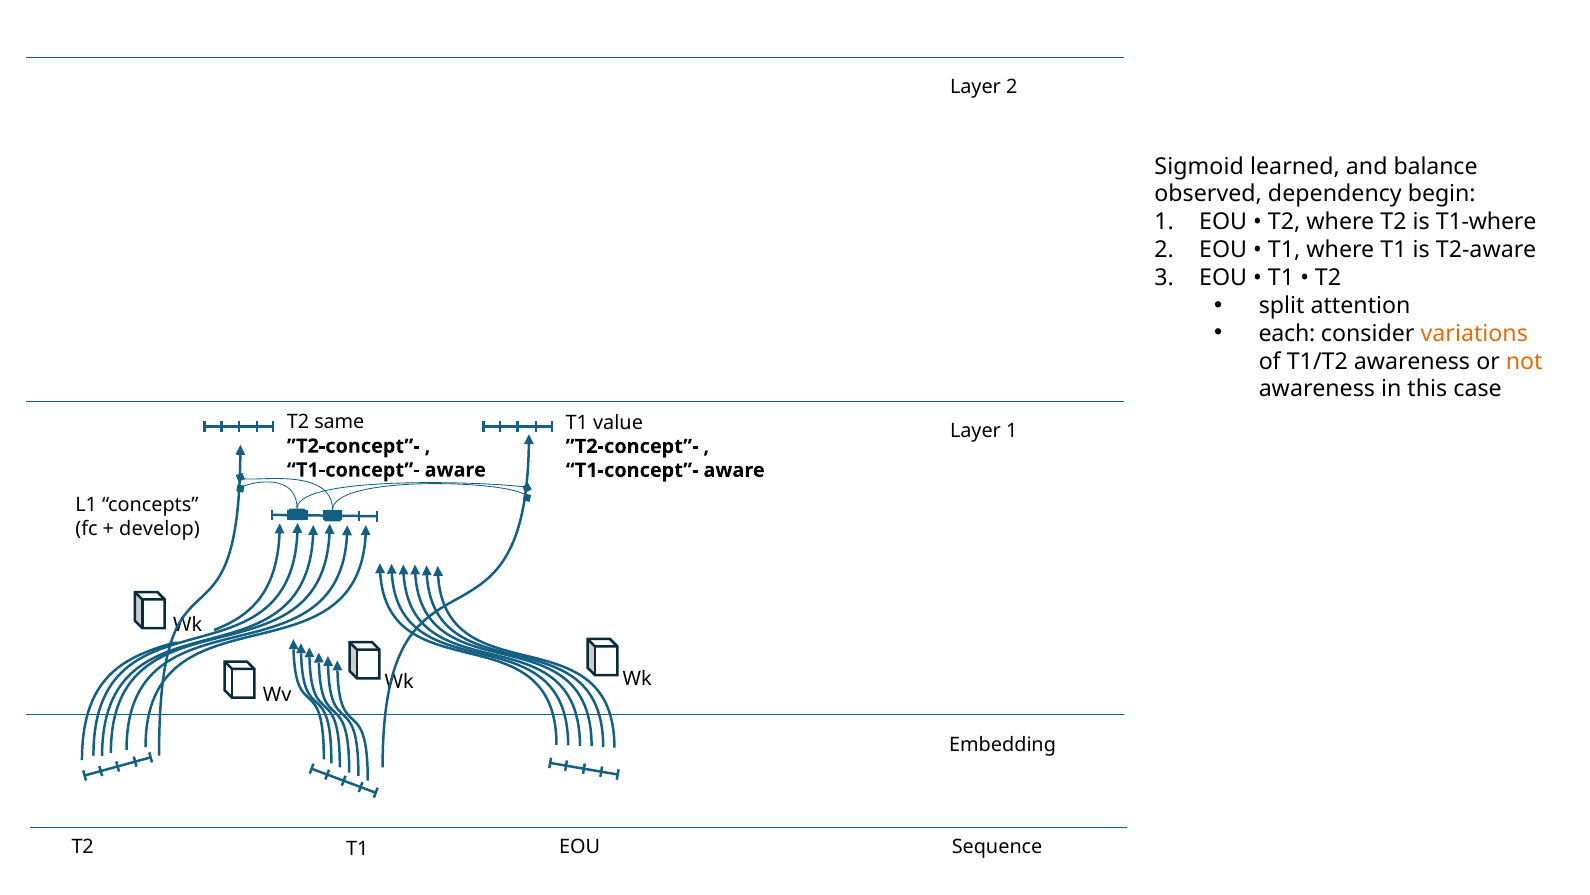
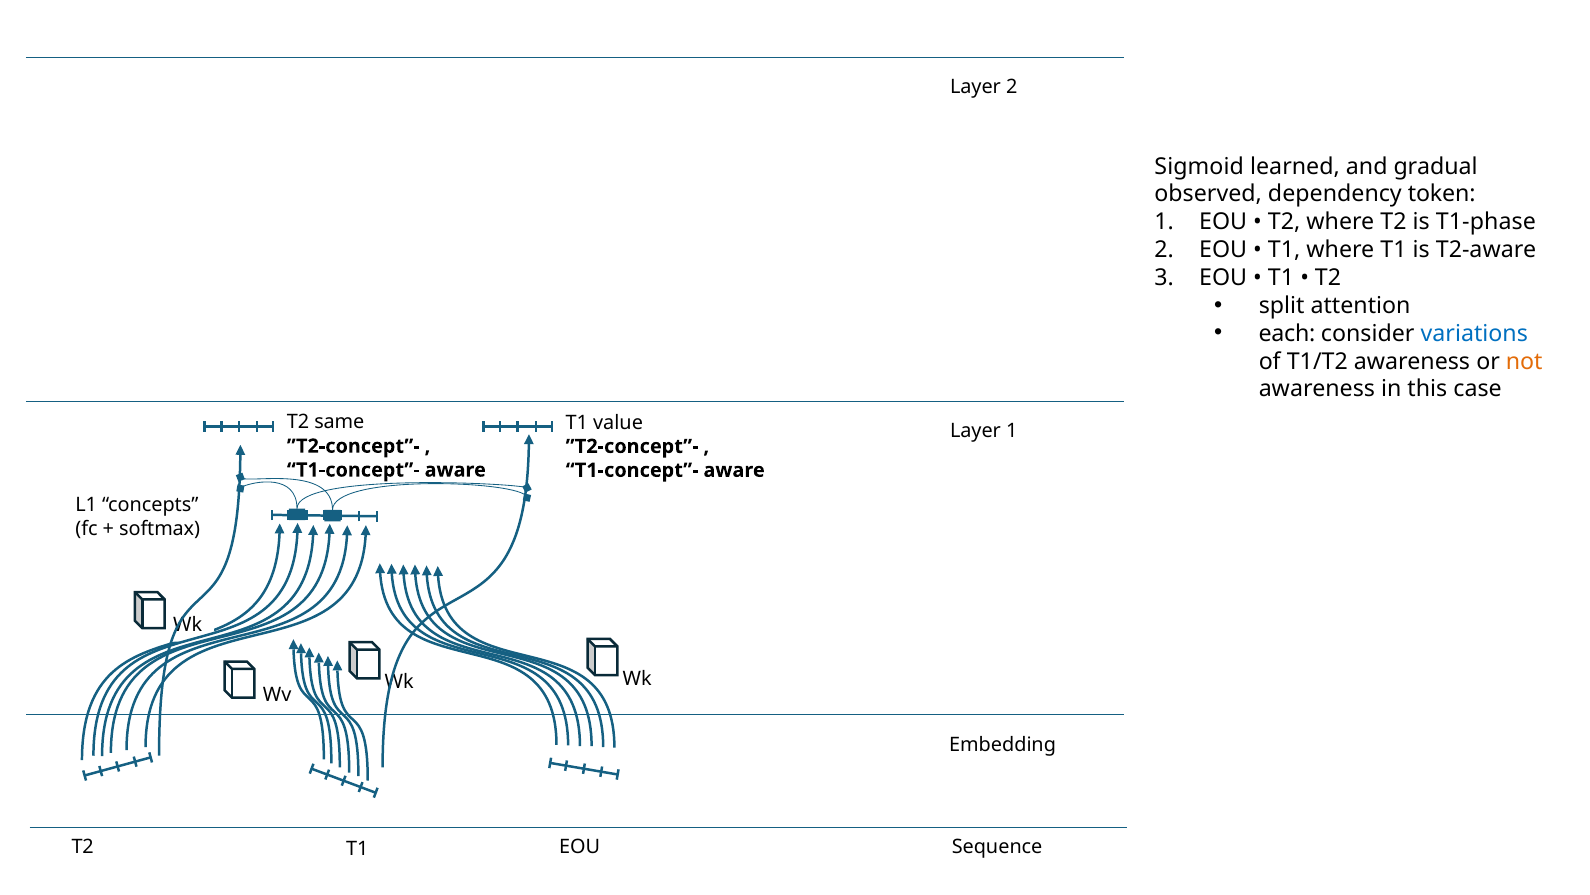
balance: balance -> gradual (1436, 166)
begin: begin -> token (1442, 194)
T1-where: T1-where -> T1-phase (1486, 222)
variations colour: orange -> blue (1474, 333)
develop: develop -> softmax (160, 528)
